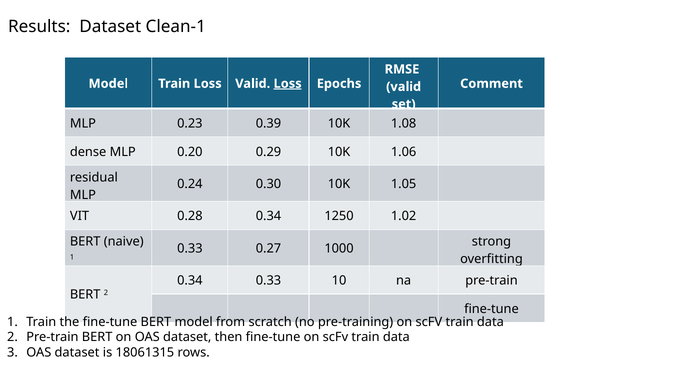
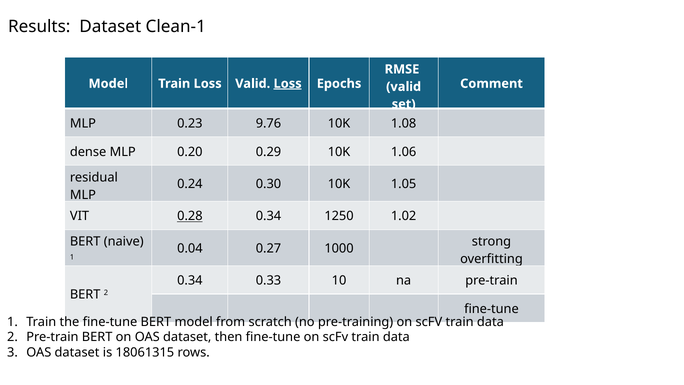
0.39: 0.39 -> 9.76 (268, 123)
0.28 underline: none -> present (190, 216)
0.33: 0.33 -> 0.04 (190, 248)
